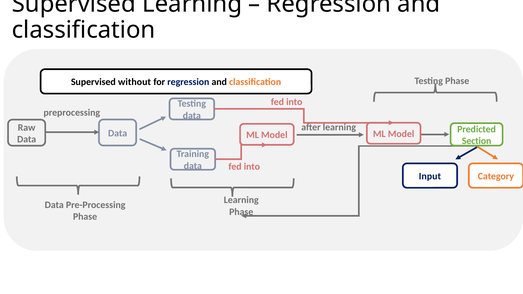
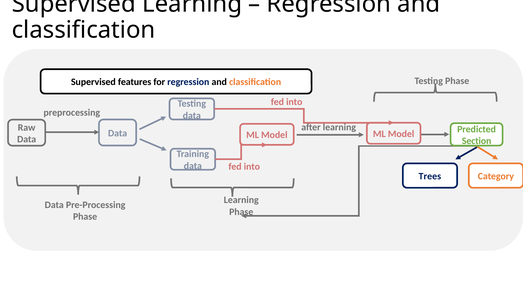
without: without -> features (135, 82)
Input: Input -> Trees (430, 176)
